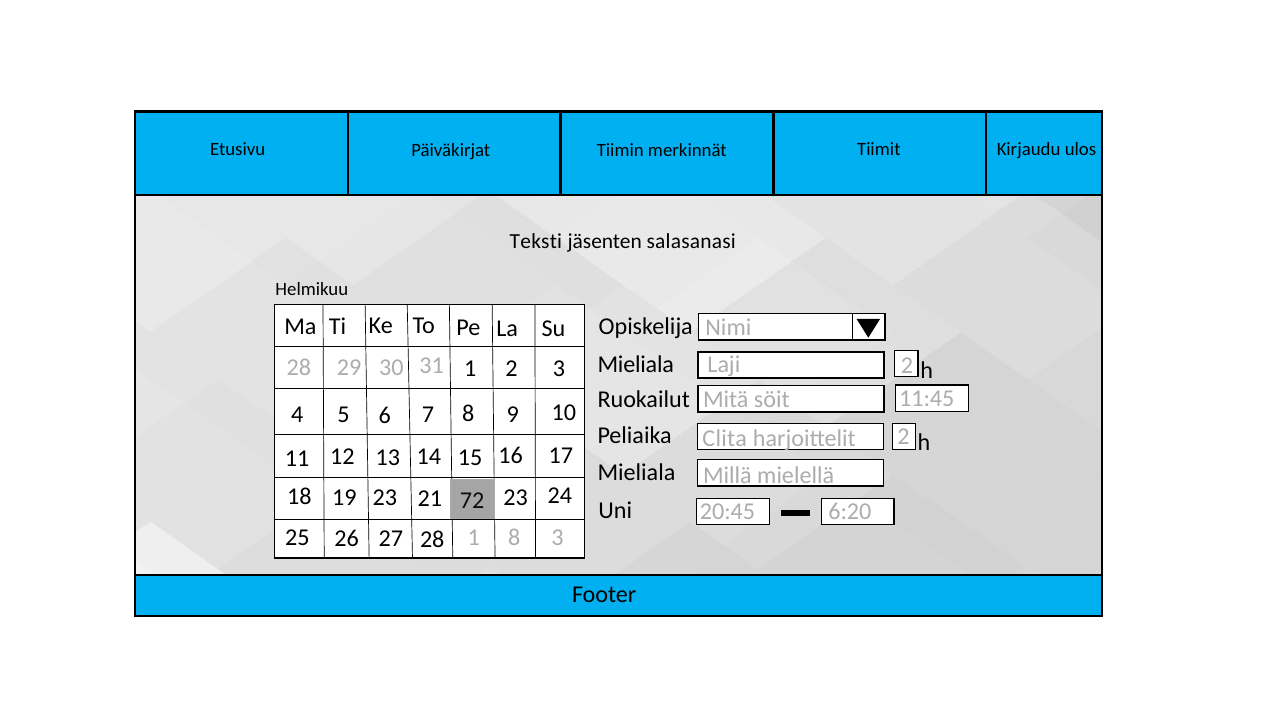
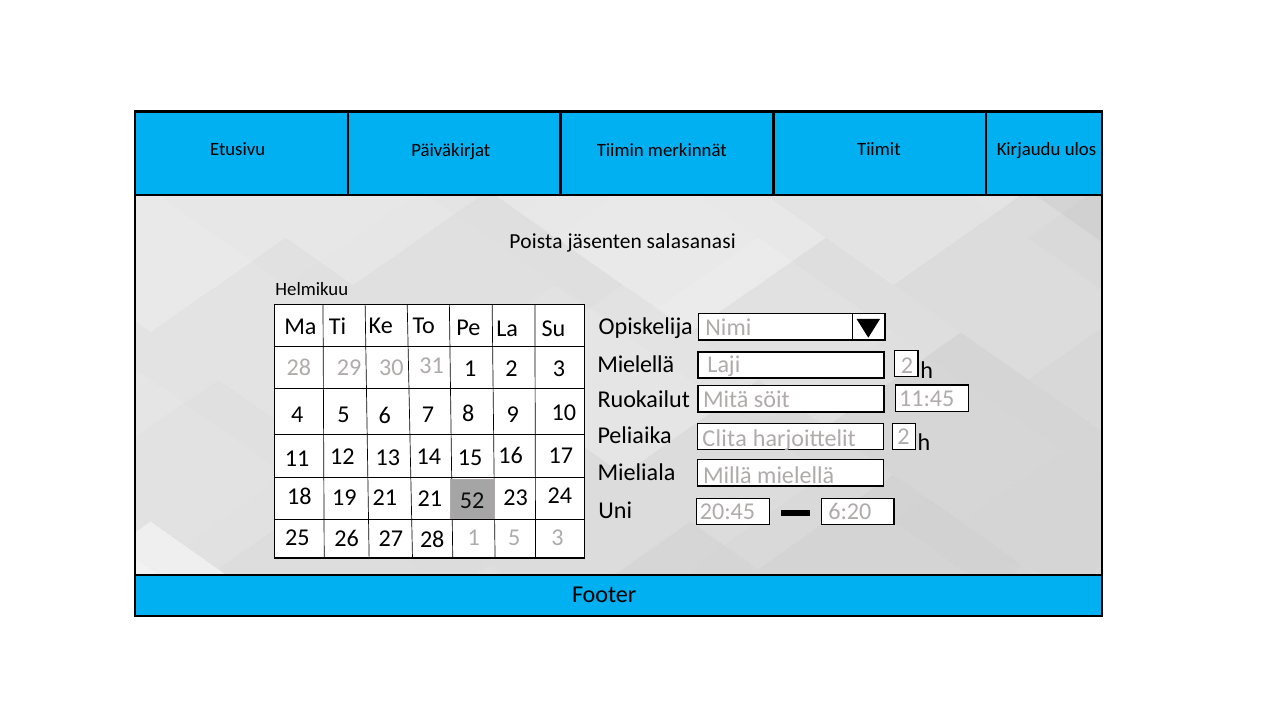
Teksti: Teksti -> Poista (536, 241)
Mieliala: Mieliala -> Mielellä (636, 365)
19 23: 23 -> 21 (385, 498)
72: 72 -> 52 (472, 501)
28 8: 8 -> 5 (514, 538)
